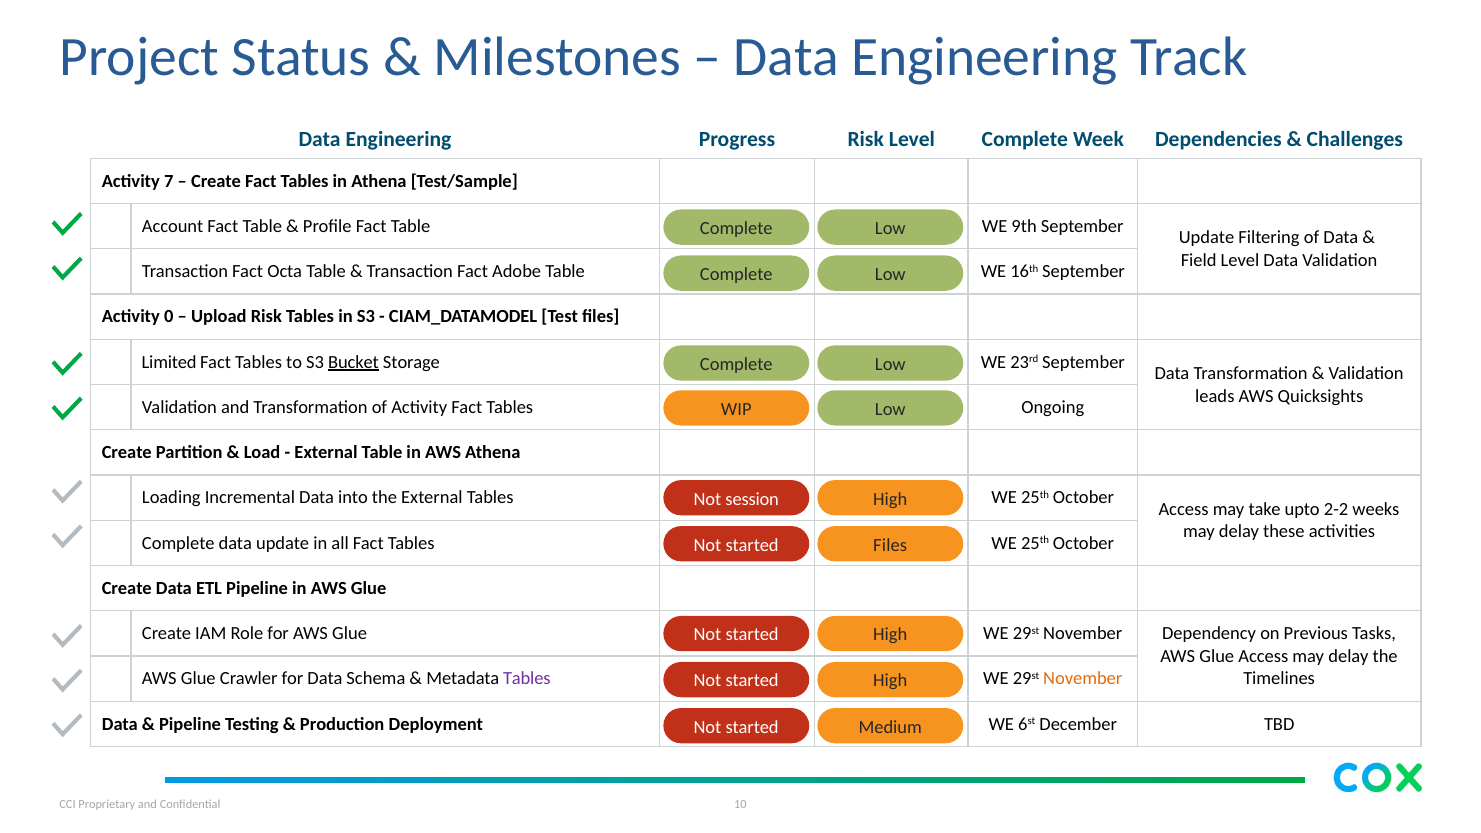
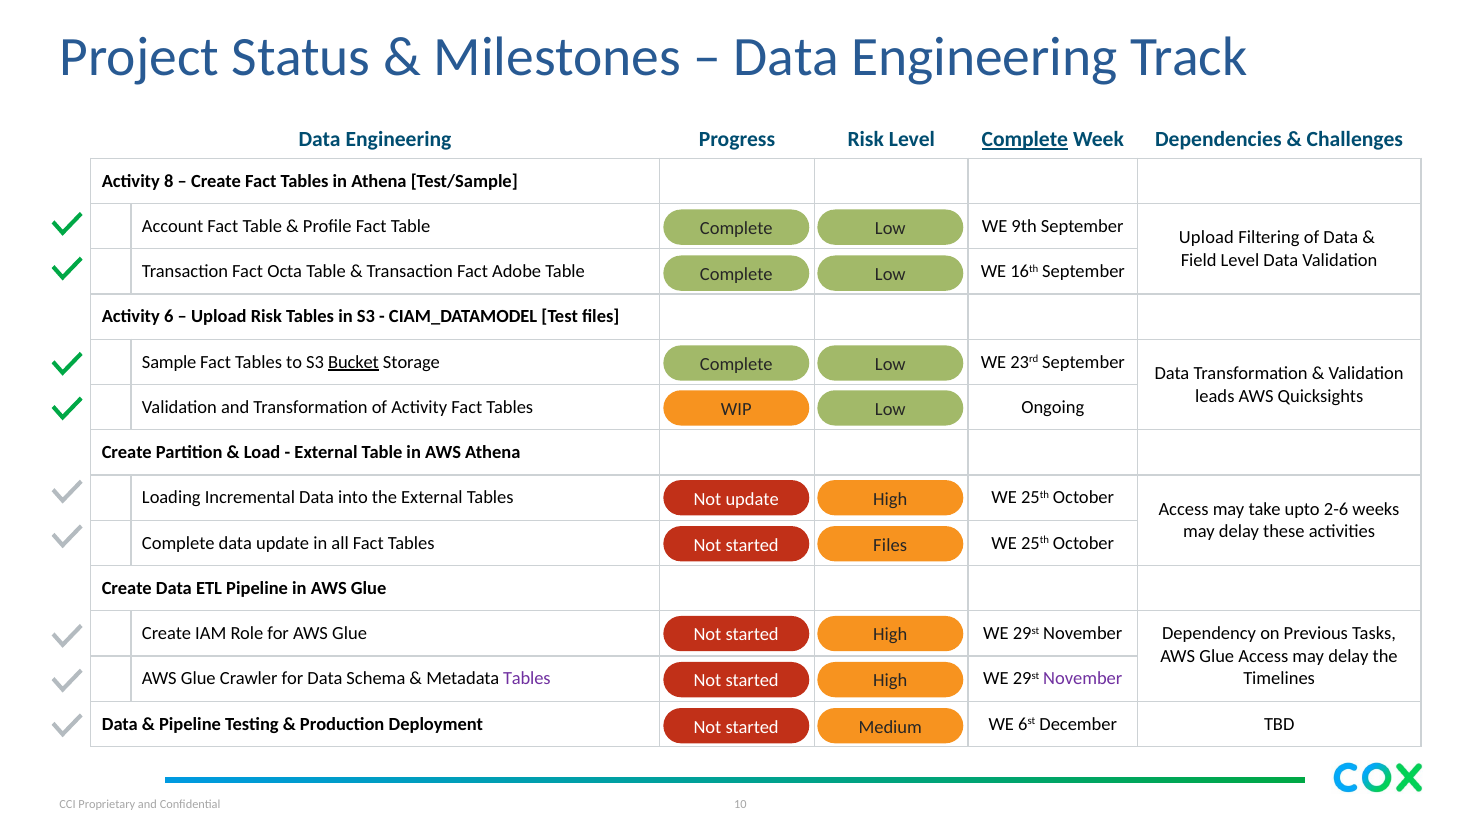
Complete underline: none -> present (1025, 140)
7: 7 -> 8 (169, 181)
Update: Update -> Upload (1206, 238)
0: 0 -> 6 (169, 317)
Limited: Limited -> Sample (169, 362)
Not session: session -> update (752, 499)
2-2: 2-2 -> 2-6 (1336, 509)
November colour: orange -> purple (1083, 679)
